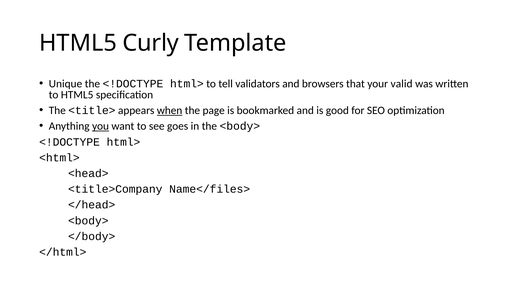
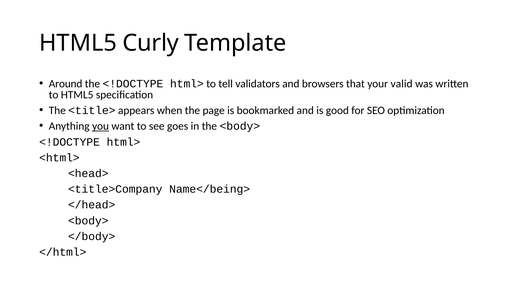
Unique: Unique -> Around (66, 84)
when underline: present -> none (170, 111)
Name</files>: Name</files> -> Name</being> (210, 189)
